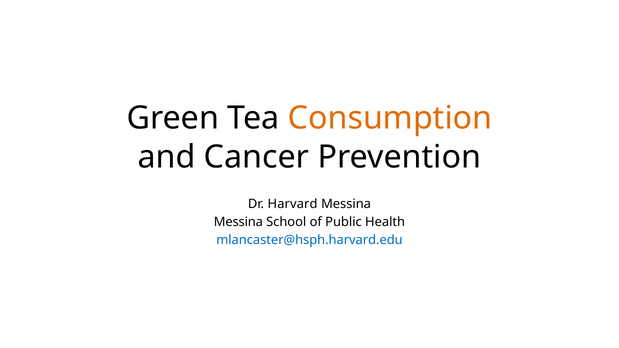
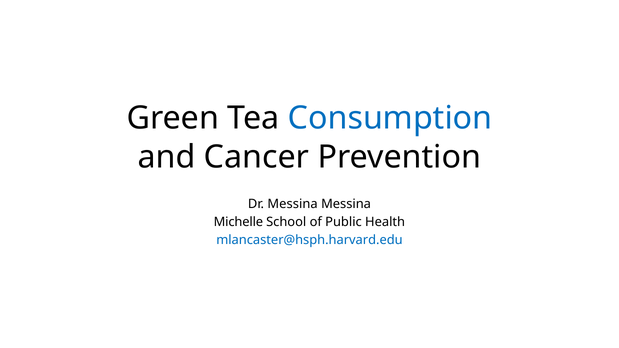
Consumption colour: orange -> blue (390, 118)
Dr Harvard: Harvard -> Messina (293, 204)
Messina: Messina -> Michelle (238, 222)
